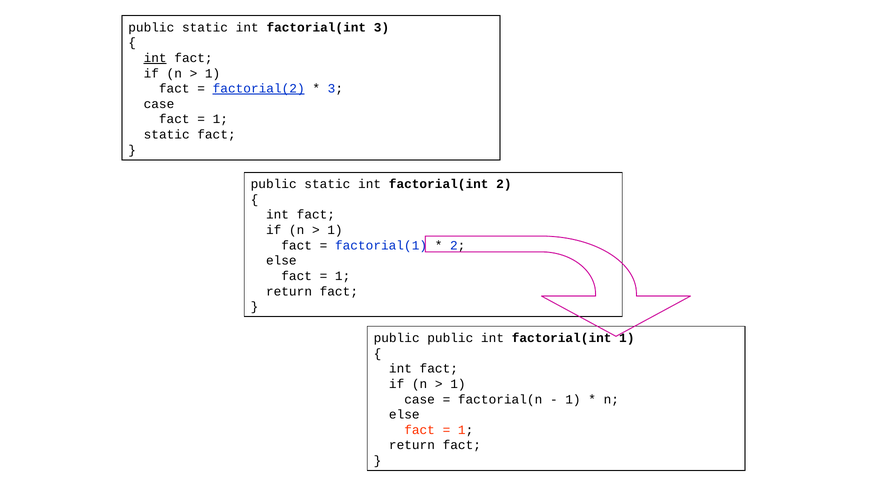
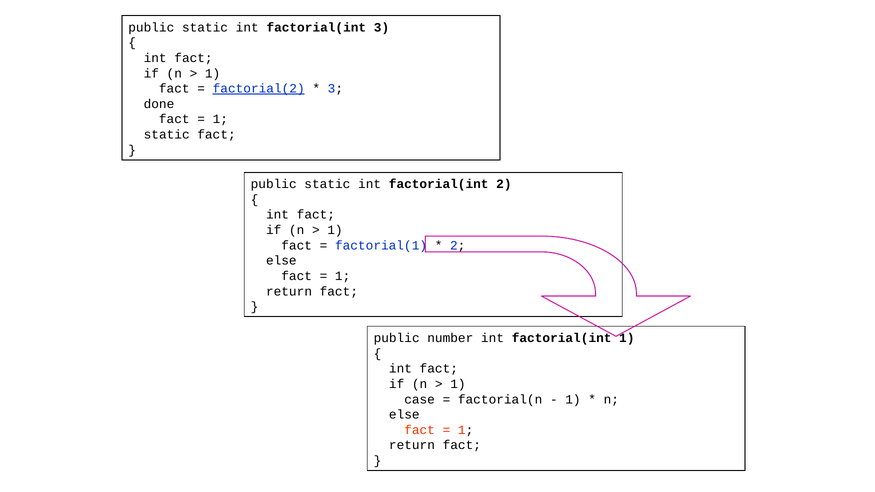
int underline: present -> none (155, 58)
case: case -> done (159, 104)
public public: public -> number (450, 338)
